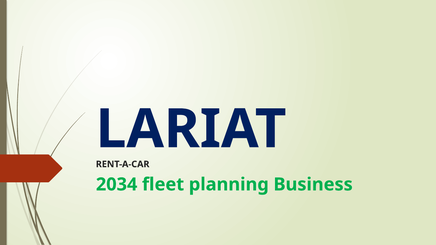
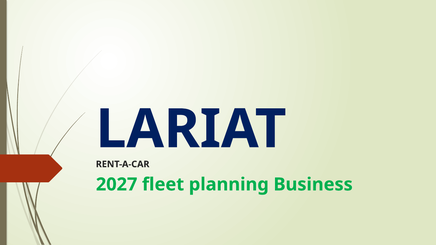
2034: 2034 -> 2027 (117, 185)
